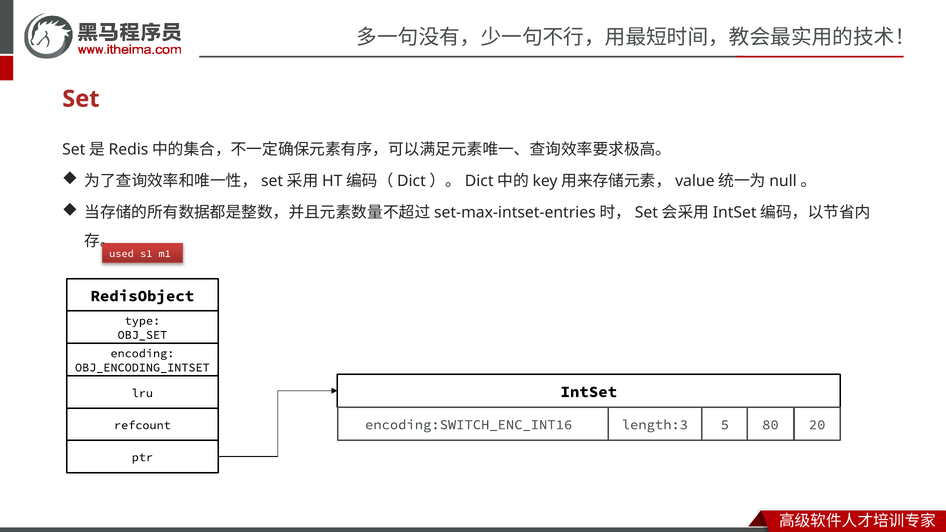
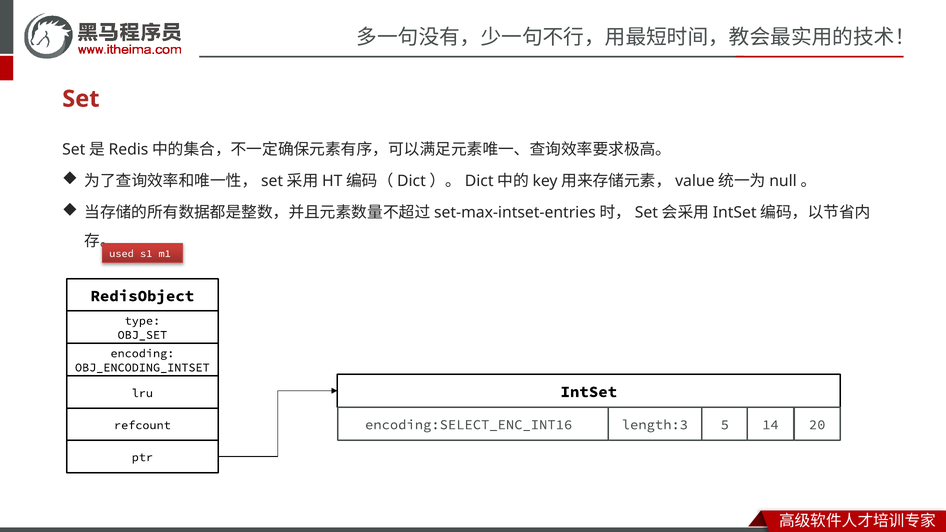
encoding:SWITCH_ENC_INT16: encoding:SWITCH_ENC_INT16 -> encoding:SELECT_ENC_INT16 (469, 425)
80: 80 -> 14 (770, 425)
